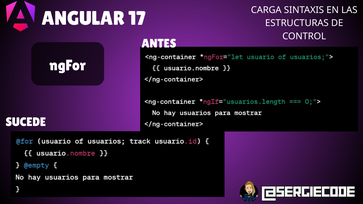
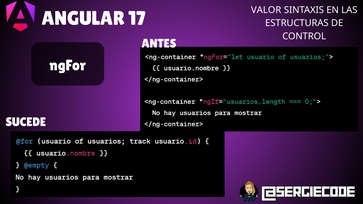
CARGA: CARGA -> VALOR (266, 10)
